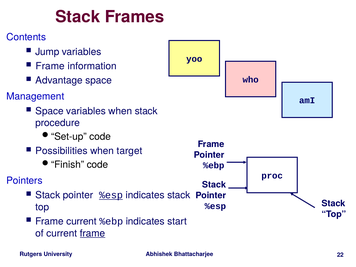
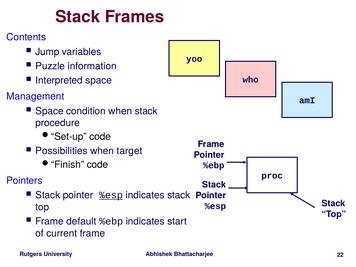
Frame: Frame -> Puzzle (50, 66)
Advantage: Advantage -> Interpreted (59, 80)
Space variables: variables -> condition (86, 111)
Frame current: current -> default (81, 221)
frame underline: present -> none (93, 233)
